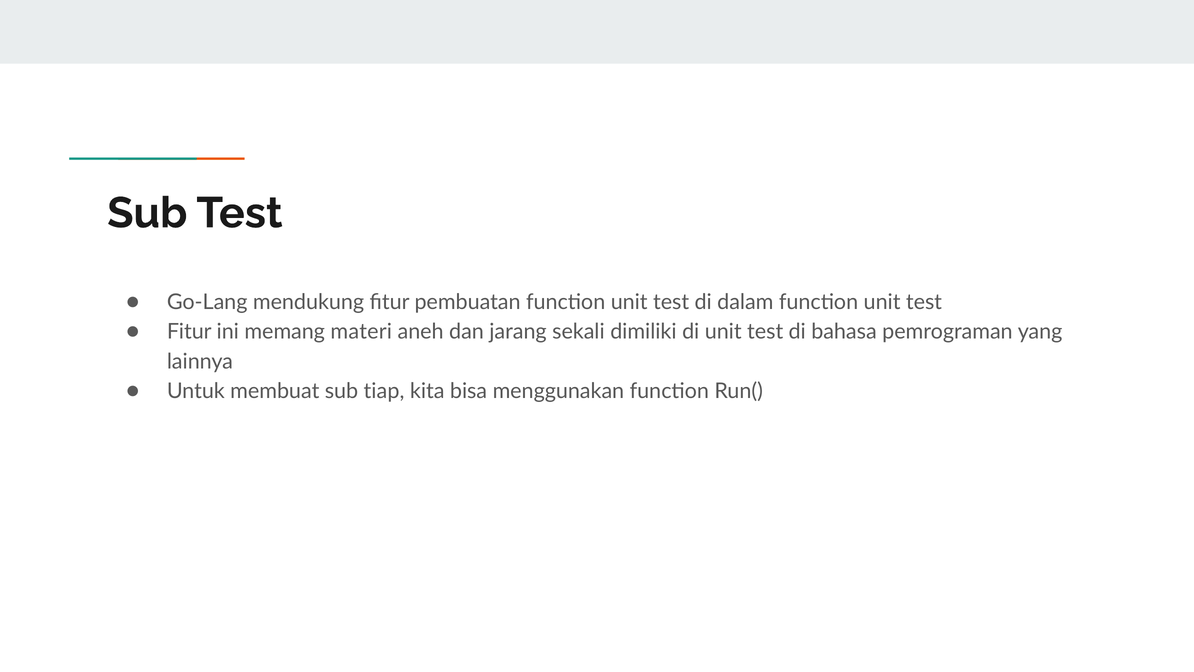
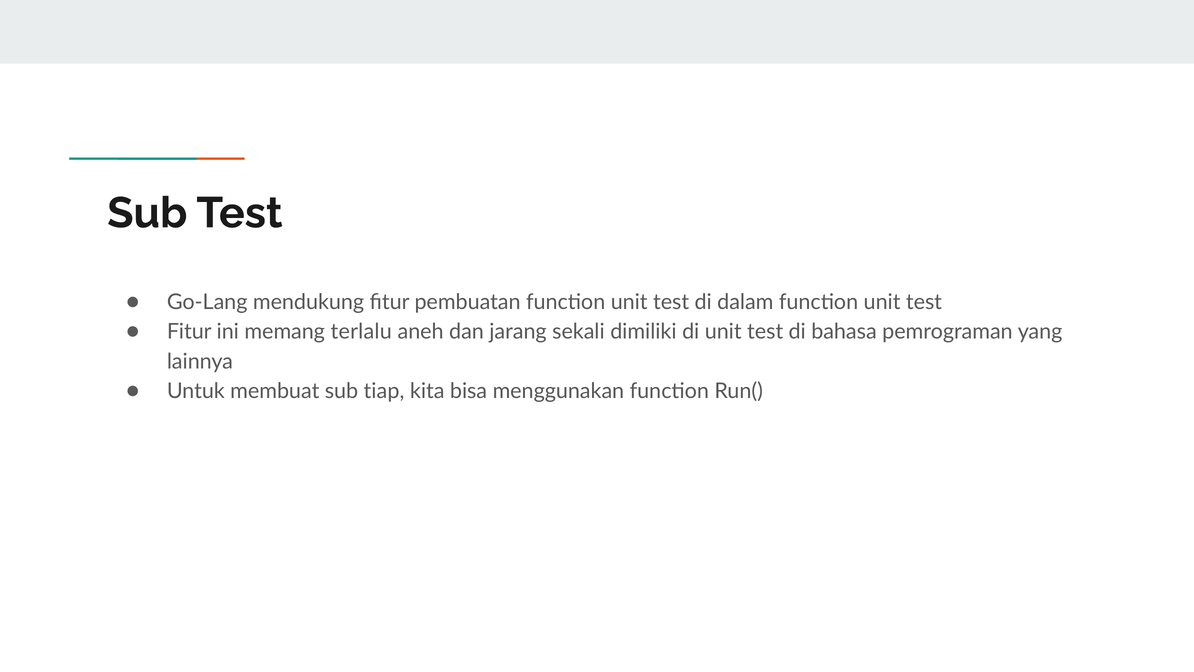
materi: materi -> terlalu (361, 331)
